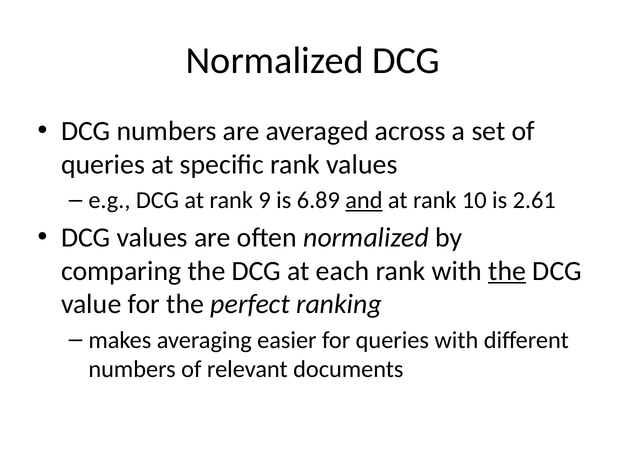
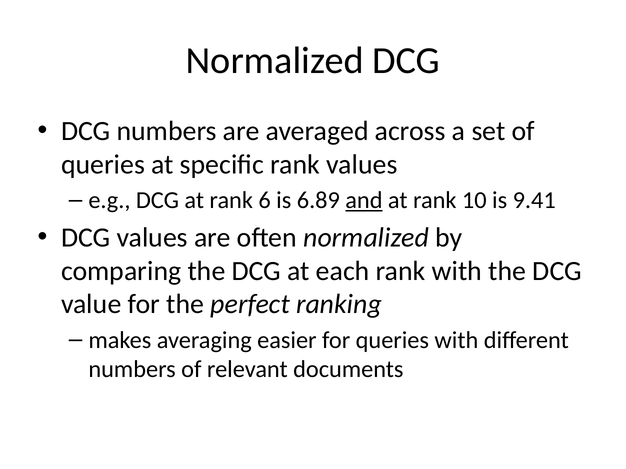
9: 9 -> 6 (265, 201)
2.61: 2.61 -> 9.41 (534, 201)
the underline: present -> none (507, 271)
